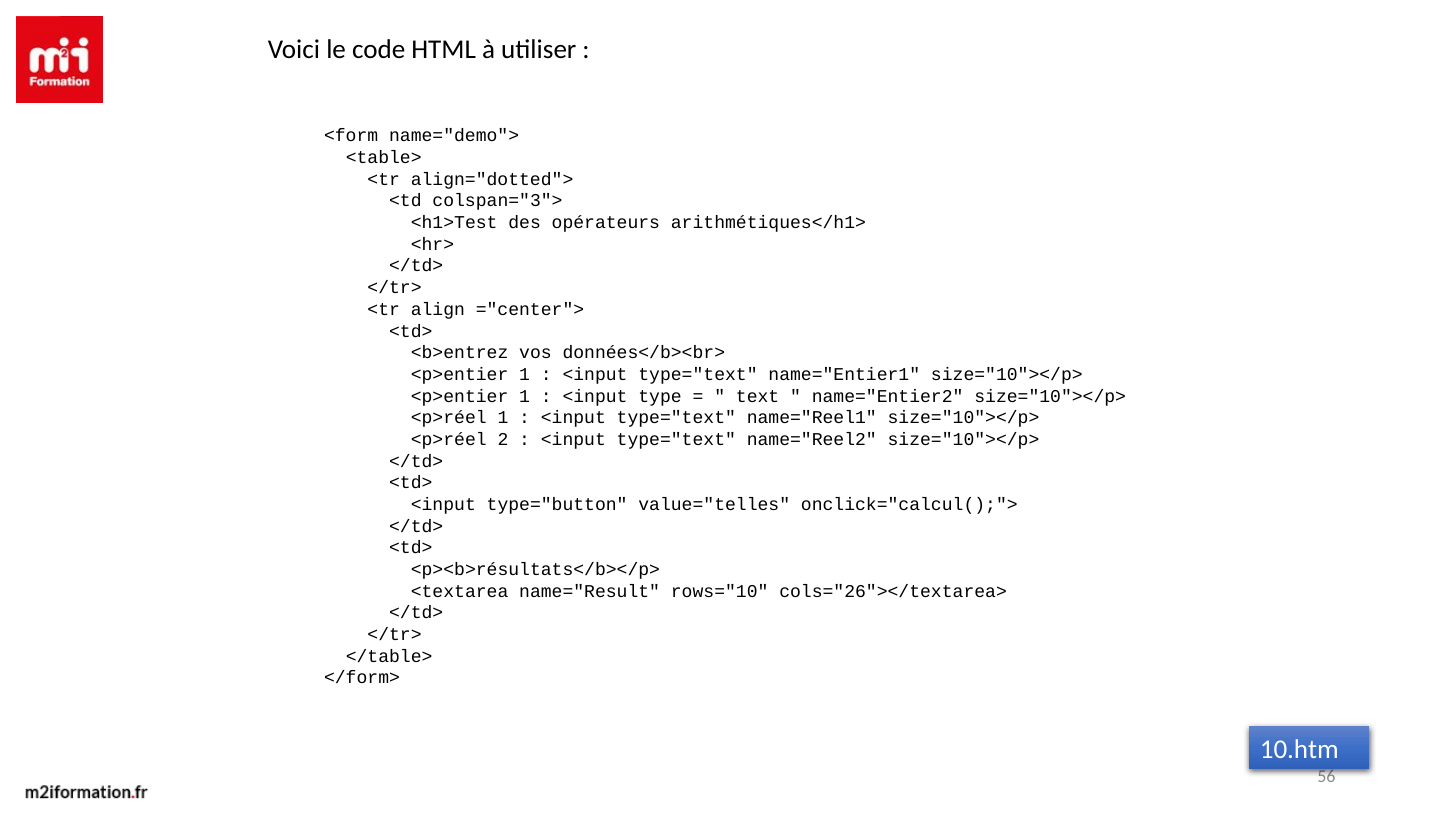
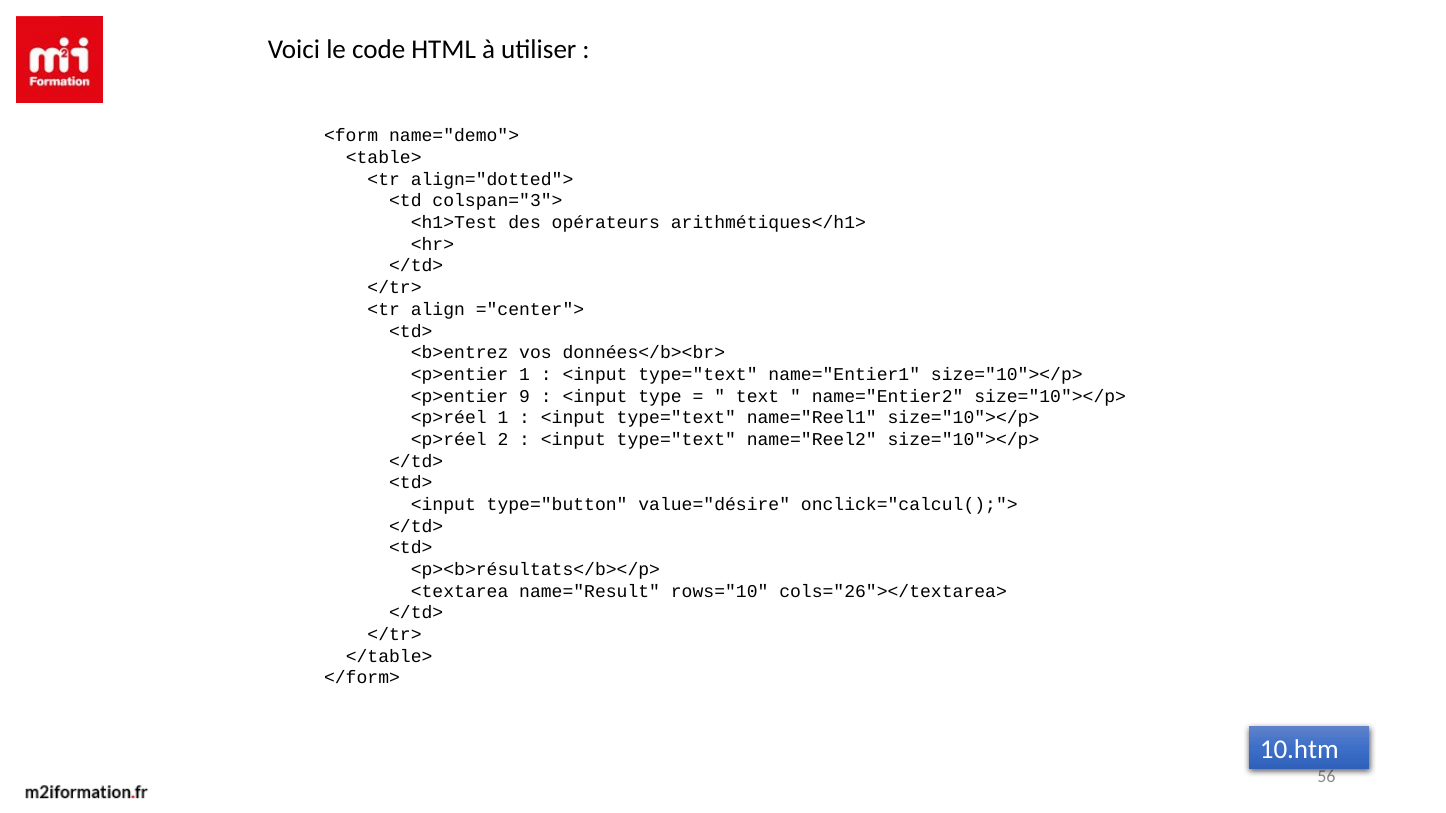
1: 1 -> 9 (525, 396)
value="telles: value="telles -> value="désire (714, 505)
